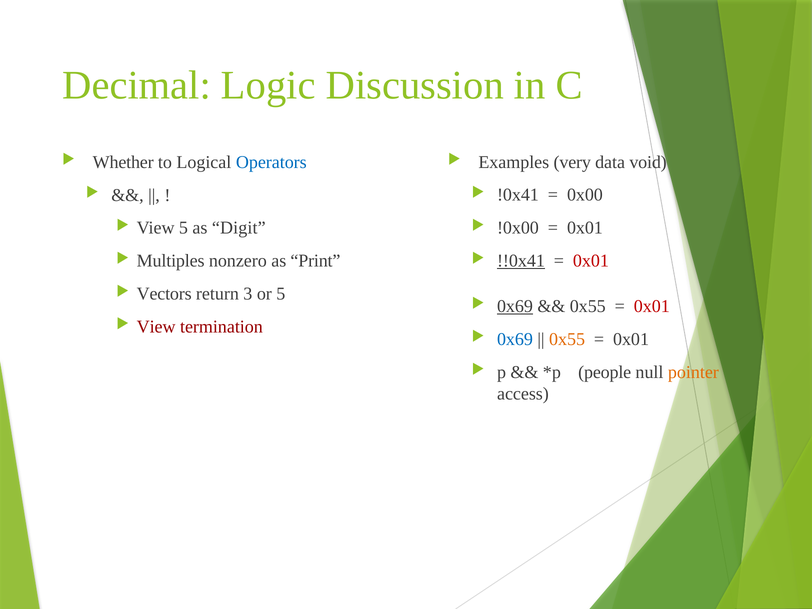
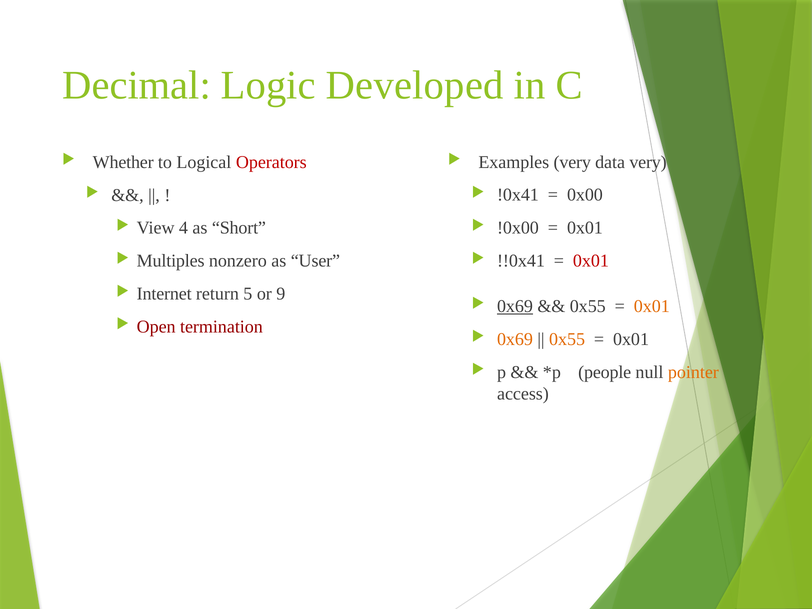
Discussion: Discussion -> Developed (415, 85)
Operators colour: blue -> red (271, 162)
data void: void -> very (648, 162)
View 5: 5 -> 4 (183, 228)
Digit: Digit -> Short (239, 228)
!!0x41 underline: present -> none (521, 261)
Print: Print -> User (315, 261)
Vectors: Vectors -> Internet (164, 294)
3: 3 -> 5 (248, 294)
or 5: 5 -> 9 (281, 294)
0x01 colour: red -> orange (652, 306)
View: View -> Open (156, 327)
0x69 colour: blue -> orange (515, 339)
